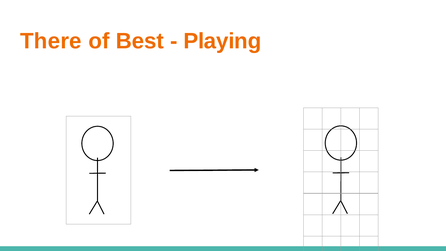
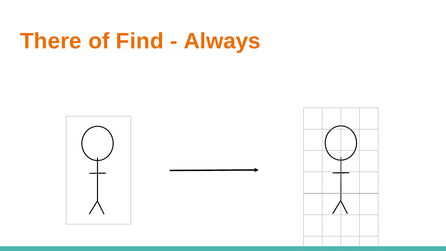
Best: Best -> Find (140, 41)
Playing: Playing -> Always (222, 41)
